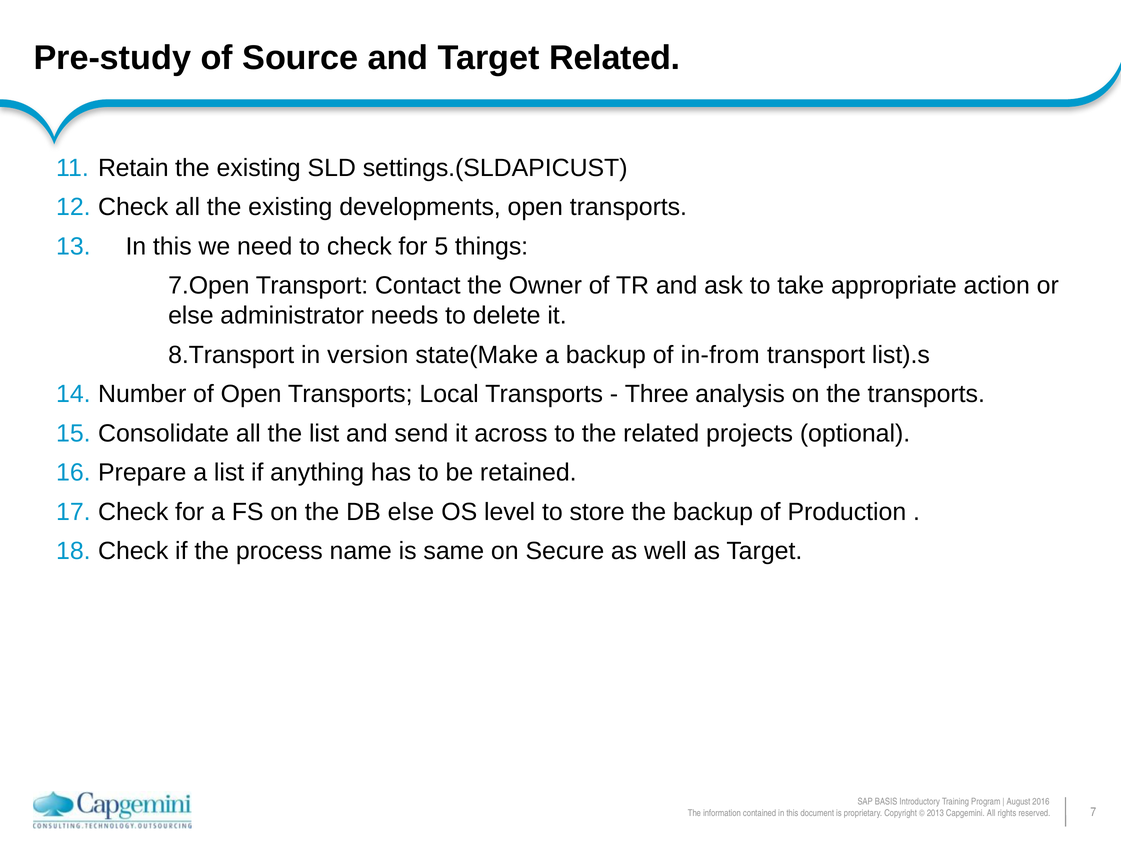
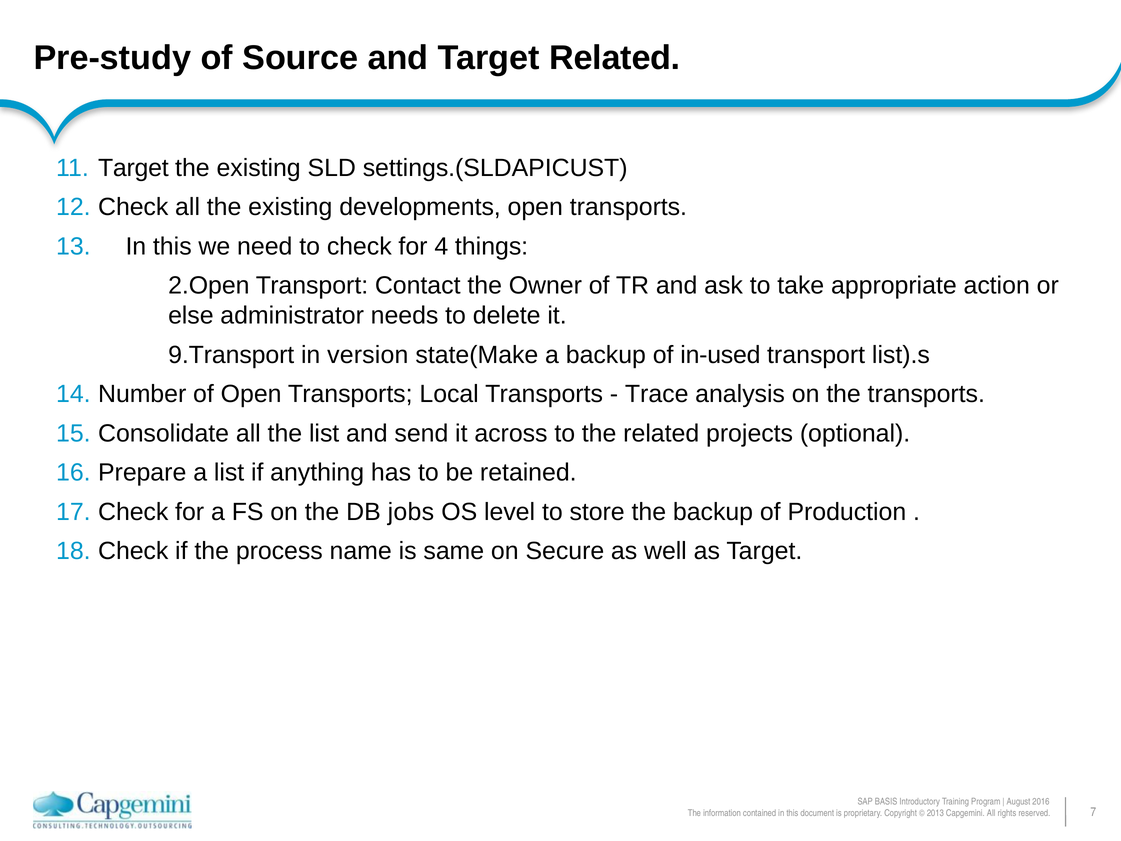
Retain: Retain -> Target (133, 168)
5: 5 -> 4 (441, 246)
7.Open: 7.Open -> 2.Open (209, 286)
8.Transport: 8.Transport -> 9.Transport (231, 355)
in-from: in-from -> in-used (720, 355)
Three: Three -> Trace (657, 394)
DB else: else -> jobs (411, 512)
